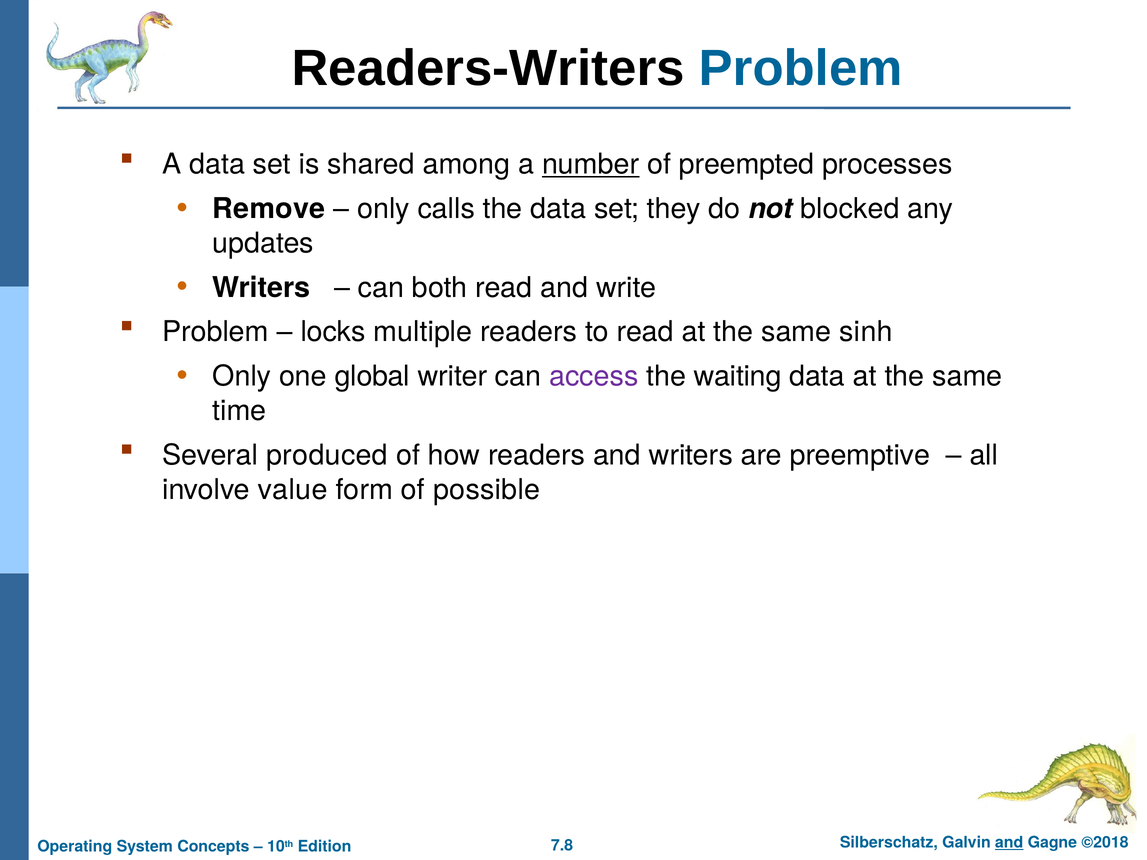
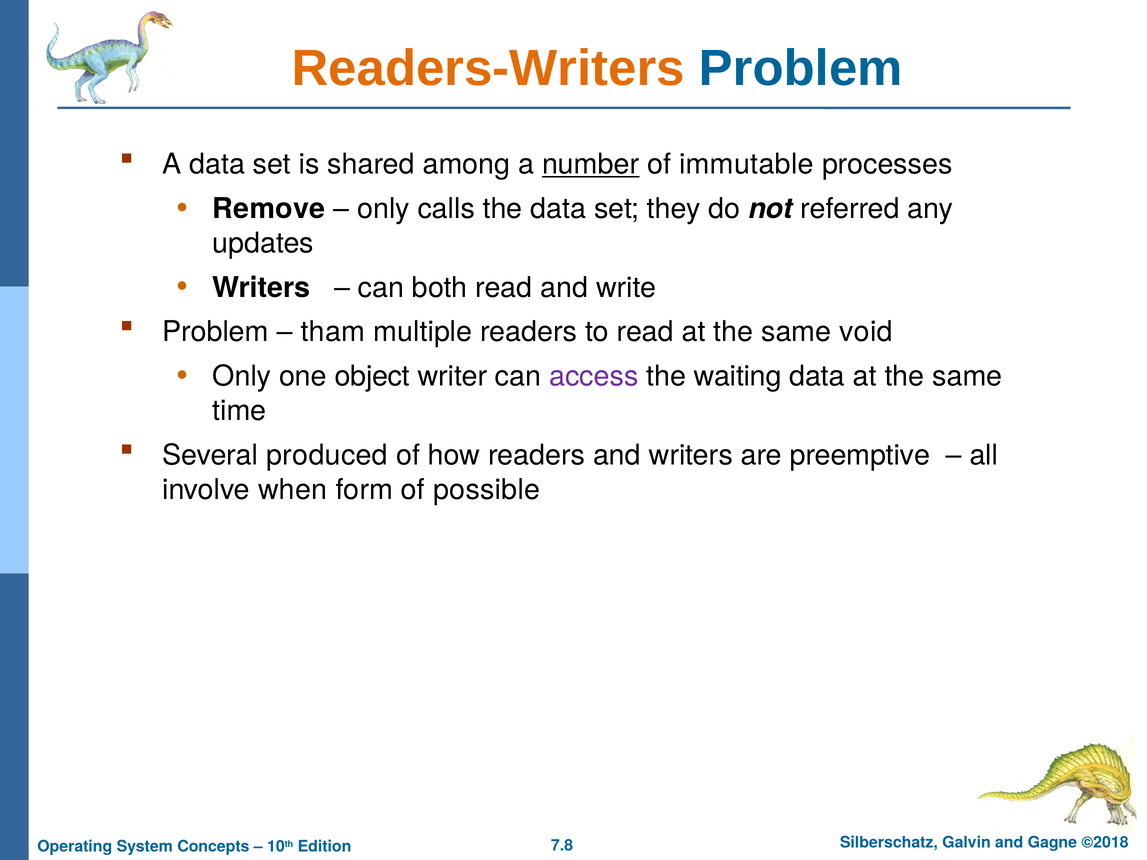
Readers-Writers colour: black -> orange (488, 68)
preempted: preempted -> immutable (746, 164)
blocked: blocked -> referred (850, 209)
locks: locks -> tham (333, 332)
sinh: sinh -> void (866, 332)
global: global -> object (372, 376)
value: value -> when (293, 490)
and underline: present -> none (1009, 843)
